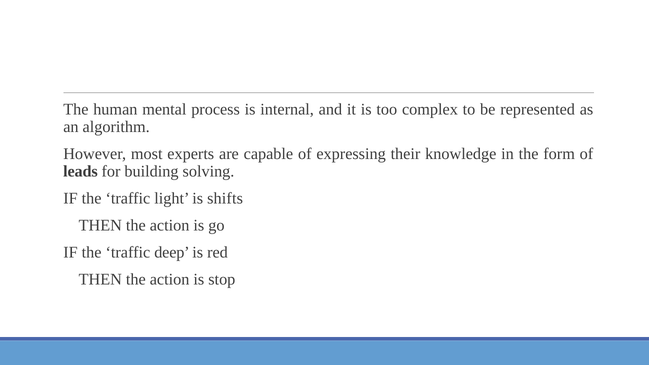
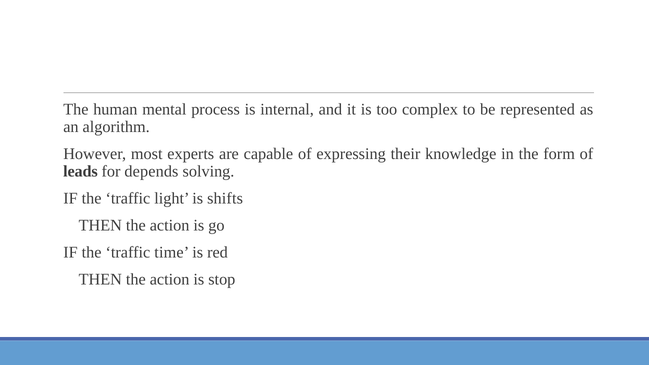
building: building -> depends (151, 171)
deep: deep -> time (172, 252)
